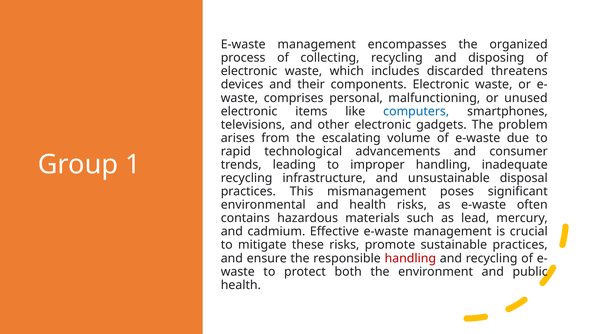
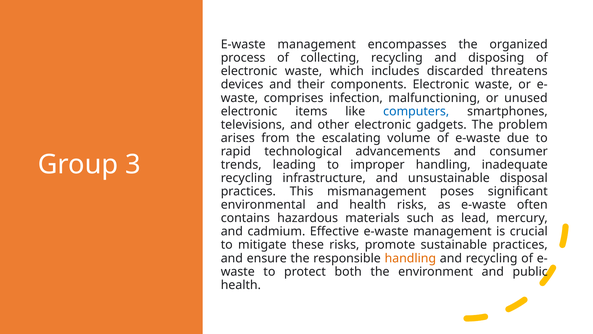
personal: personal -> infection (356, 98)
1: 1 -> 3 (133, 164)
handling colour: red -> orange (410, 258)
